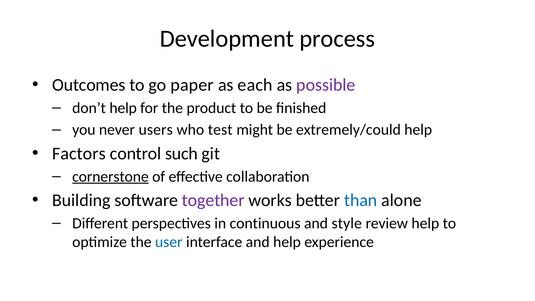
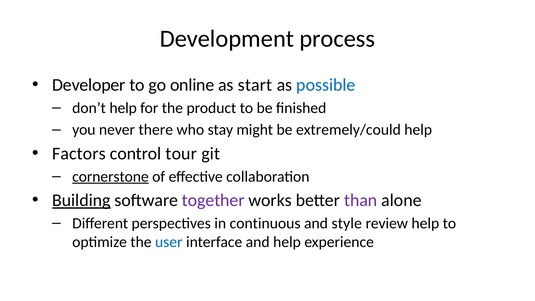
Outcomes: Outcomes -> Developer (89, 85)
paper: paper -> online (192, 85)
each: each -> start (255, 85)
possible colour: purple -> blue (326, 85)
users: users -> there (156, 130)
test: test -> stay (220, 130)
such: such -> tour (181, 153)
Building underline: none -> present (81, 200)
than colour: blue -> purple (361, 200)
